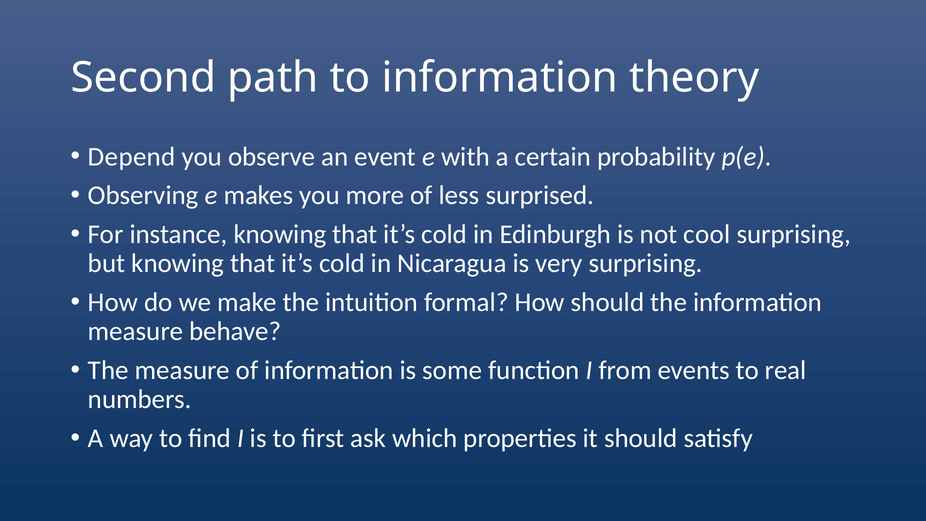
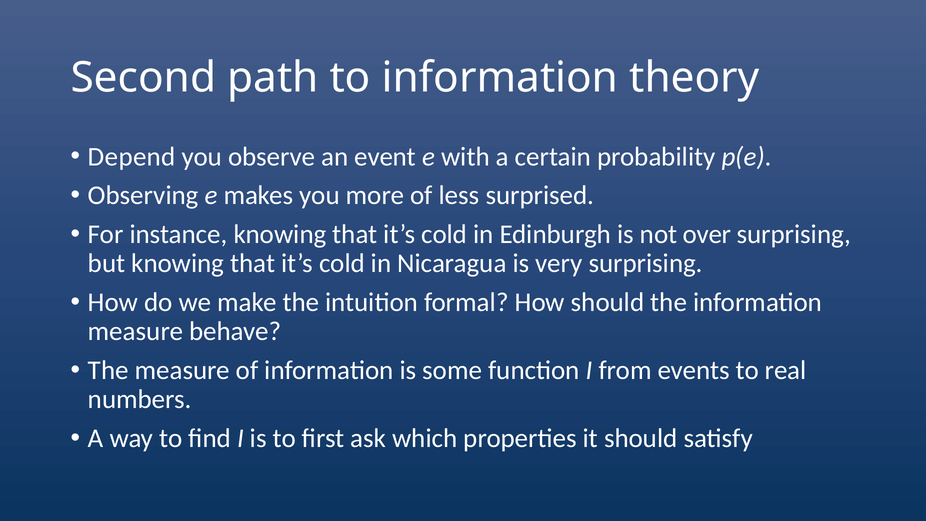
cool: cool -> over (707, 234)
